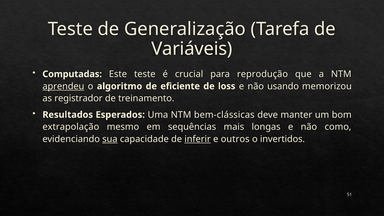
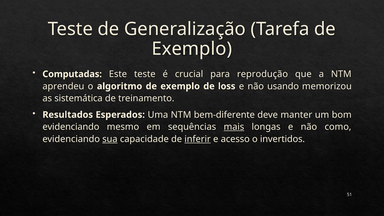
Variáveis: Variáveis -> Exemplo (192, 49)
aprendeu underline: present -> none (63, 86)
algoritmo de eficiente: eficiente -> exemplo (180, 86)
registrador: registrador -> sistemática (78, 98)
bem-clássicas: bem-clássicas -> bem-diferente (224, 115)
extrapolação: extrapolação -> evidenciando (71, 127)
mais underline: none -> present (234, 127)
outros: outros -> acesso (235, 139)
